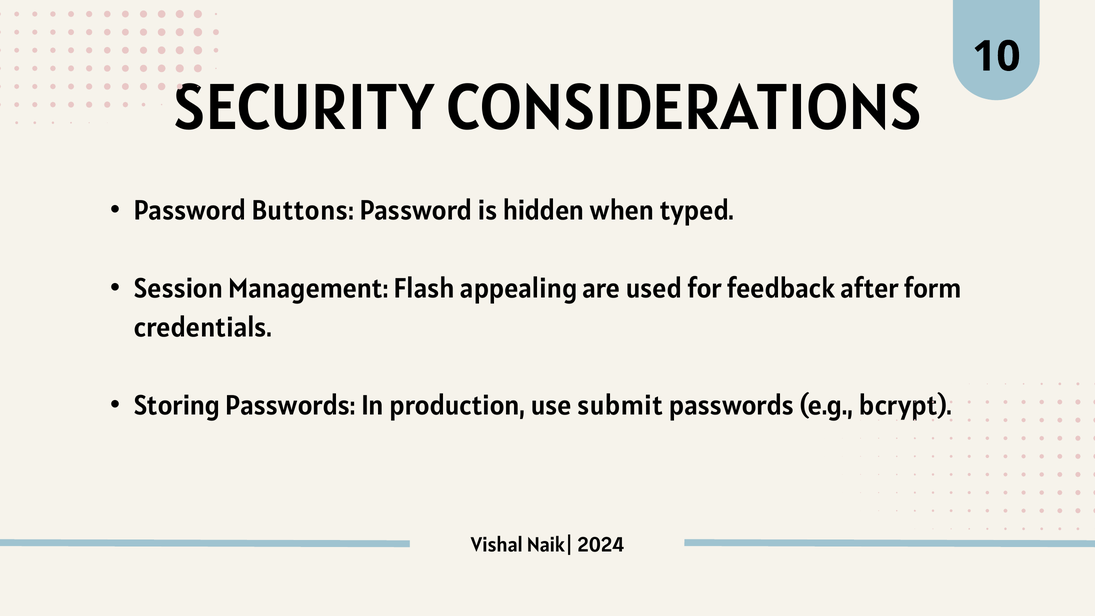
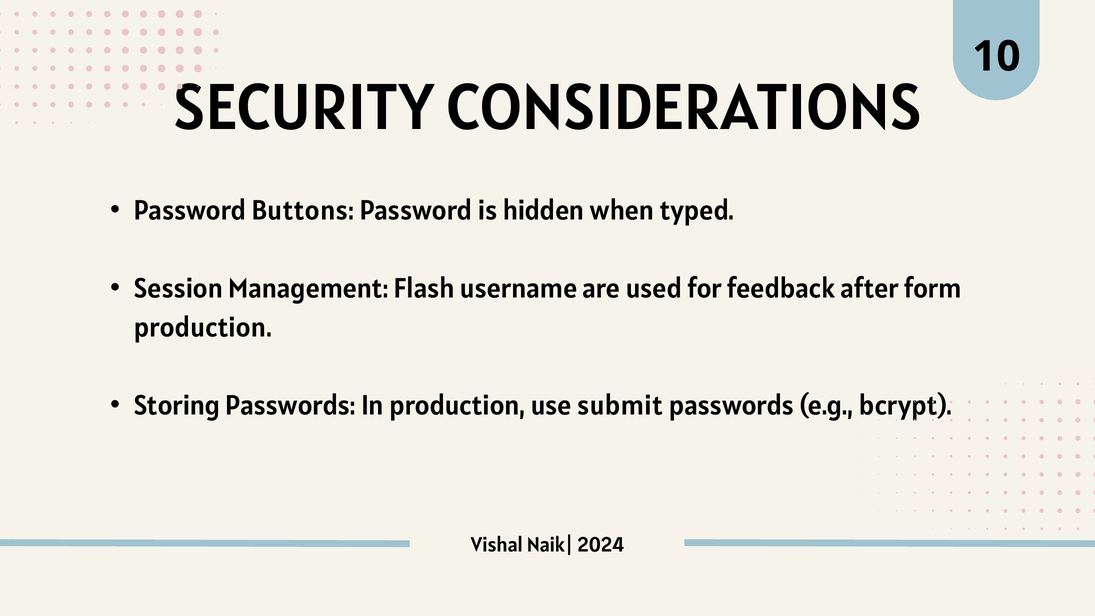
appealing: appealing -> username (519, 288)
credentials: credentials -> production (203, 327)
